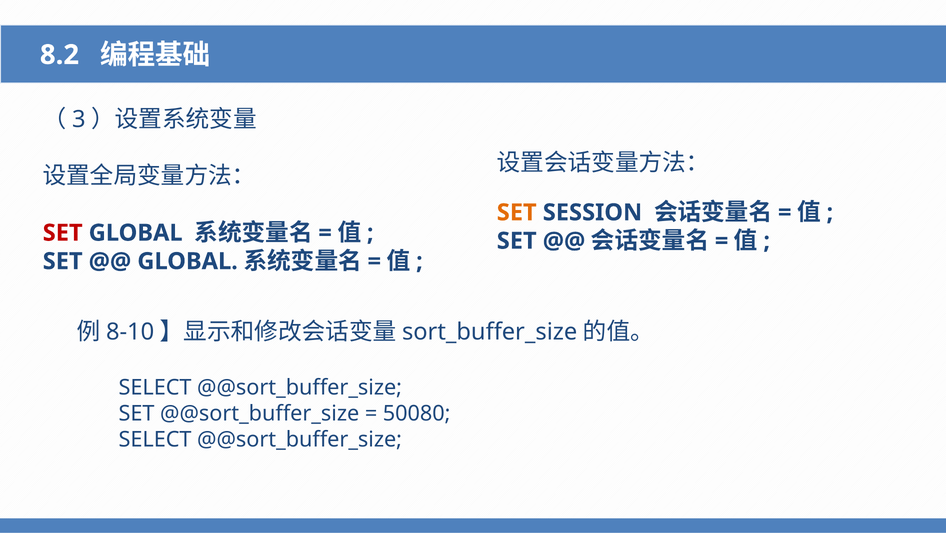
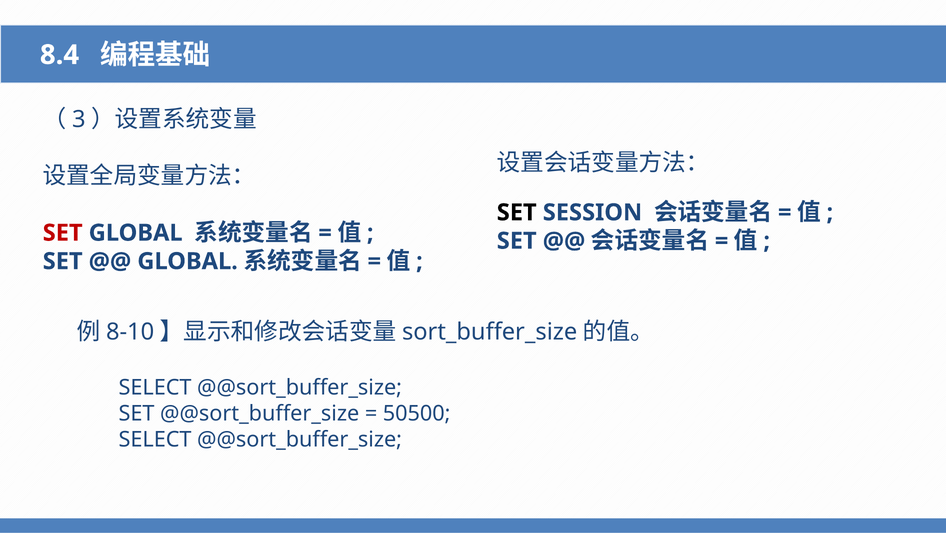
8.2: 8.2 -> 8.4 (60, 55)
SET colour: orange -> black (517, 212)
50080: 50080 -> 50500 (417, 413)
